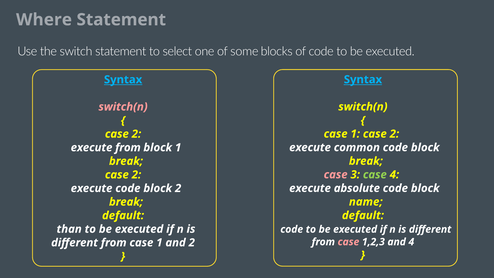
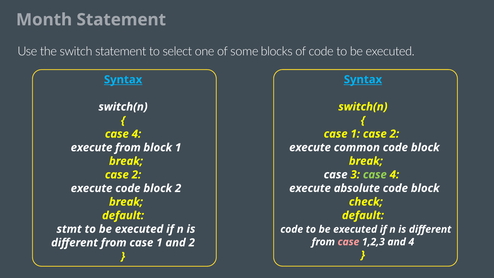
Where: Where -> Month (44, 20)
switch(n colour: pink -> white (123, 107)
2: 2 -> 4 (136, 134)
case colour: pink -> white (336, 175)
name: name -> check (366, 202)
than: than -> stmt (69, 229)
